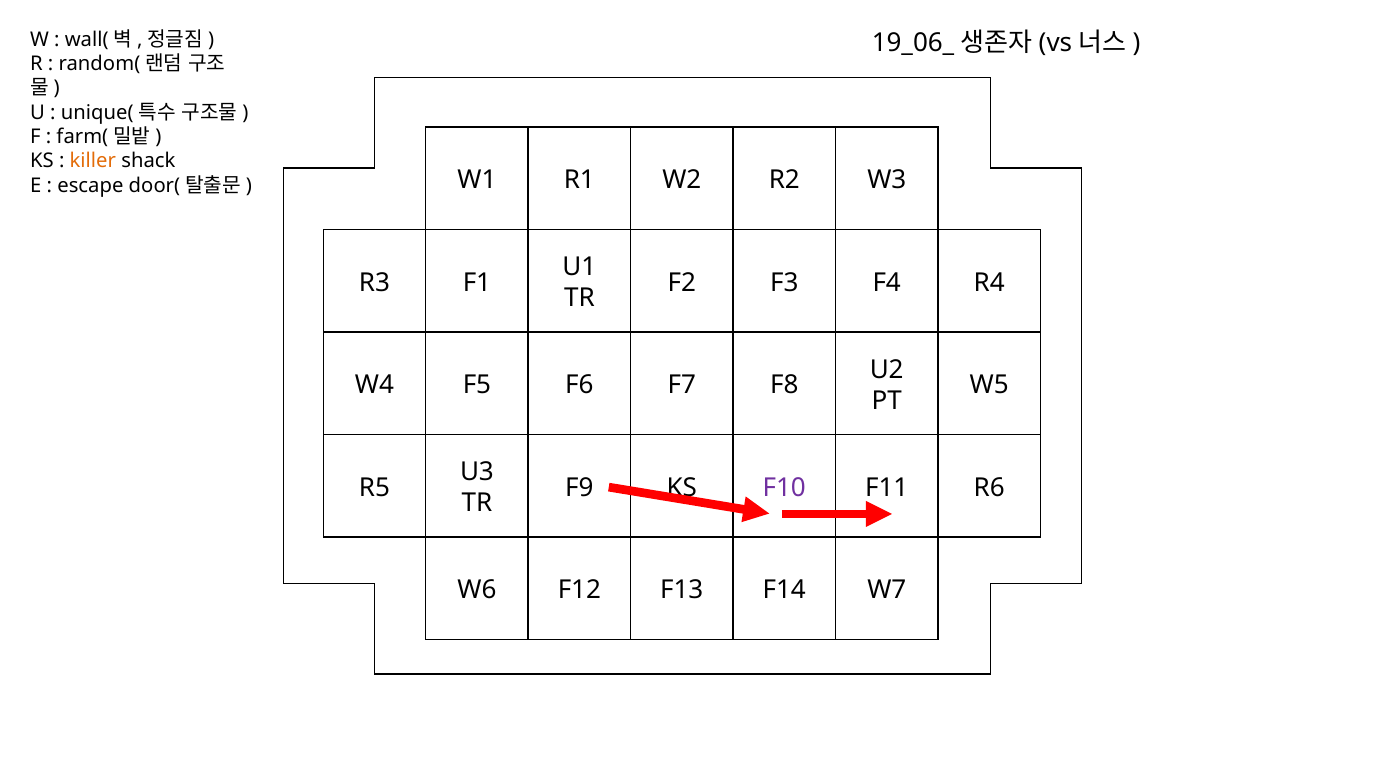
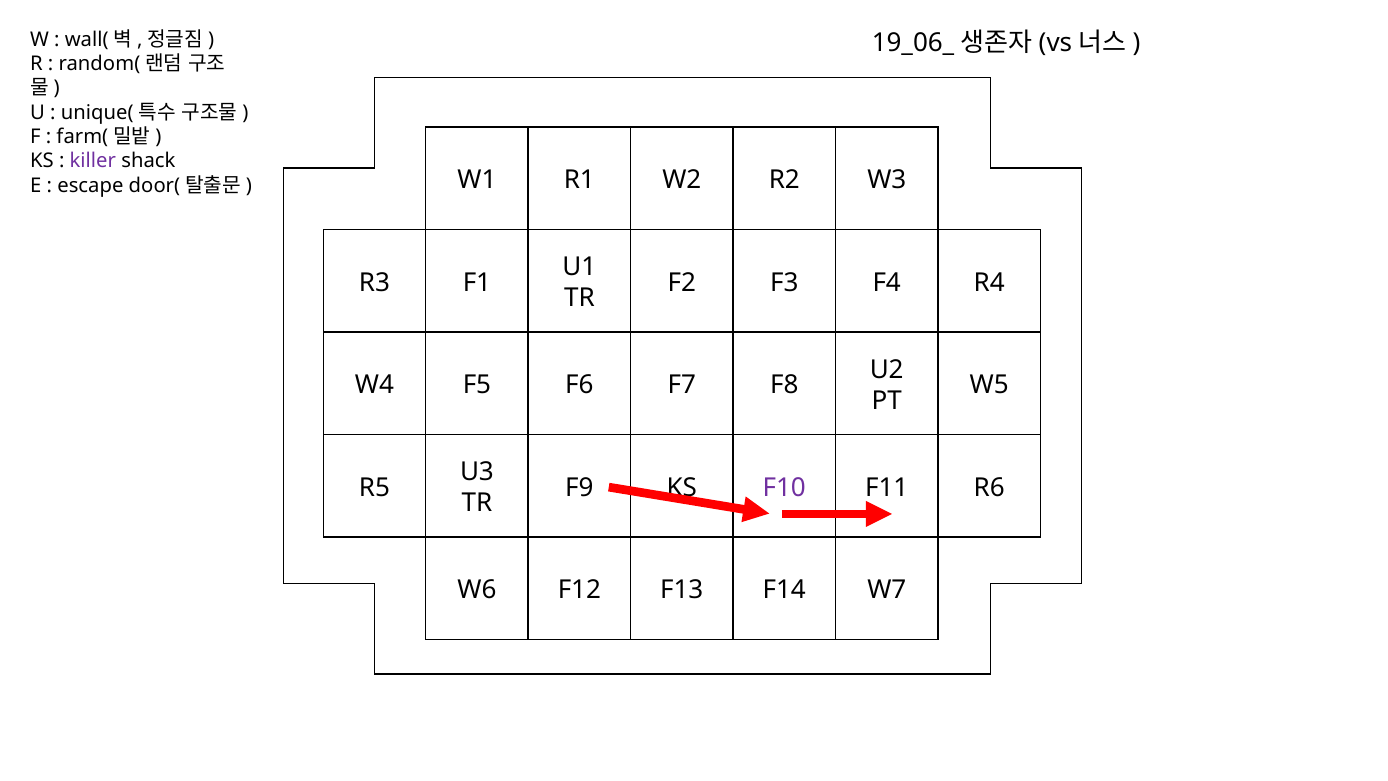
killer colour: orange -> purple (93, 161)
